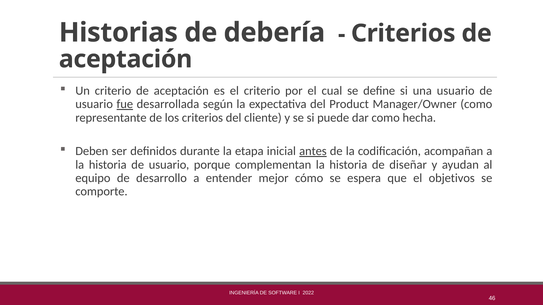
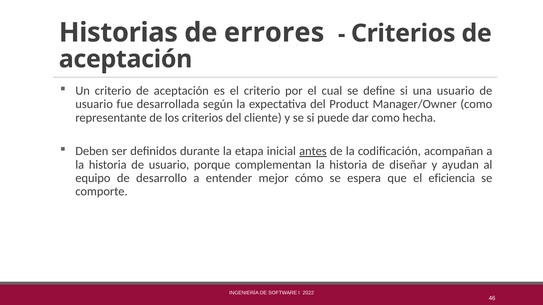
debería: debería -> errores (274, 33)
fue underline: present -> none (125, 104)
objetivos: objetivos -> eficiencia (452, 178)
